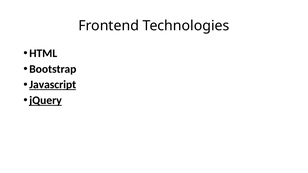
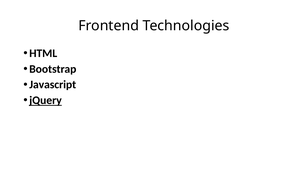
Javascript underline: present -> none (53, 85)
